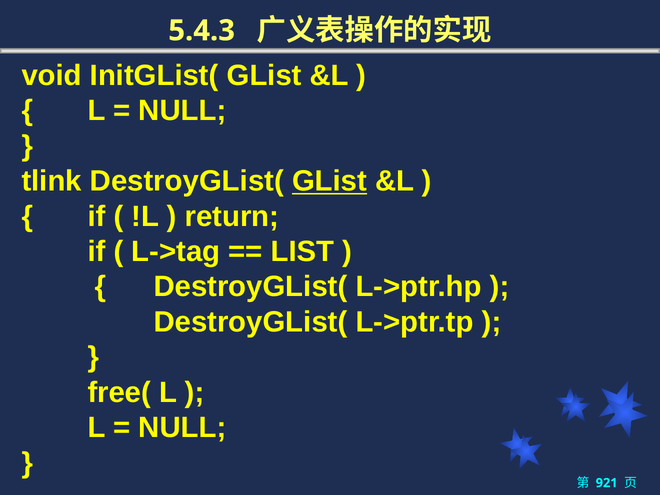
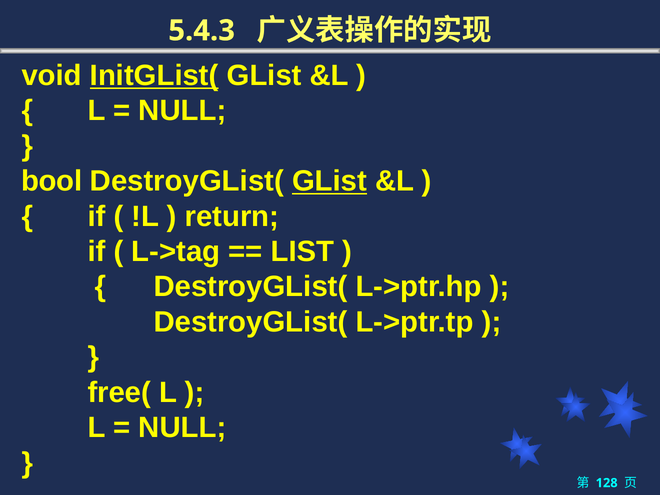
InitGList( underline: none -> present (154, 76)
tlink: tlink -> bool (52, 181)
921: 921 -> 128 (607, 483)
